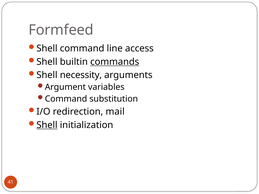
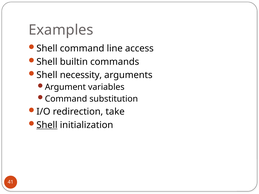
Formfeed: Formfeed -> Examples (61, 30)
commands underline: present -> none (115, 62)
mail: mail -> take (115, 112)
